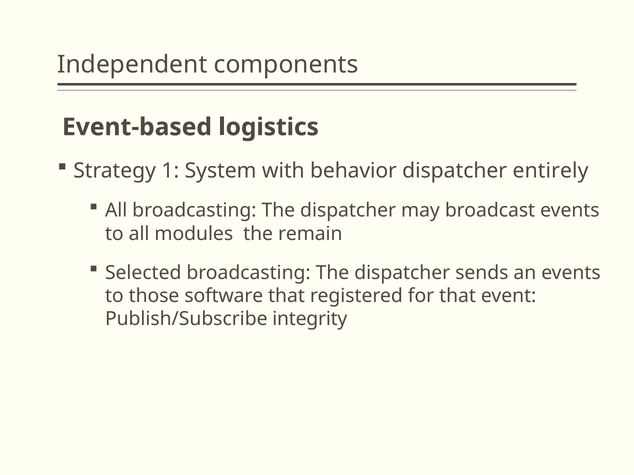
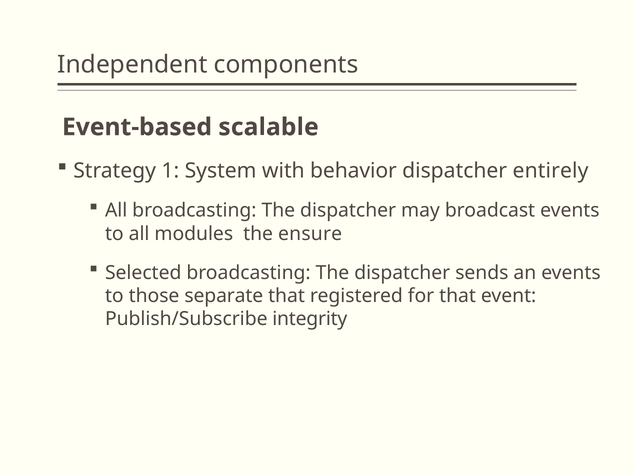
logistics: logistics -> scalable (269, 127)
remain: remain -> ensure (310, 234)
software: software -> separate (224, 296)
